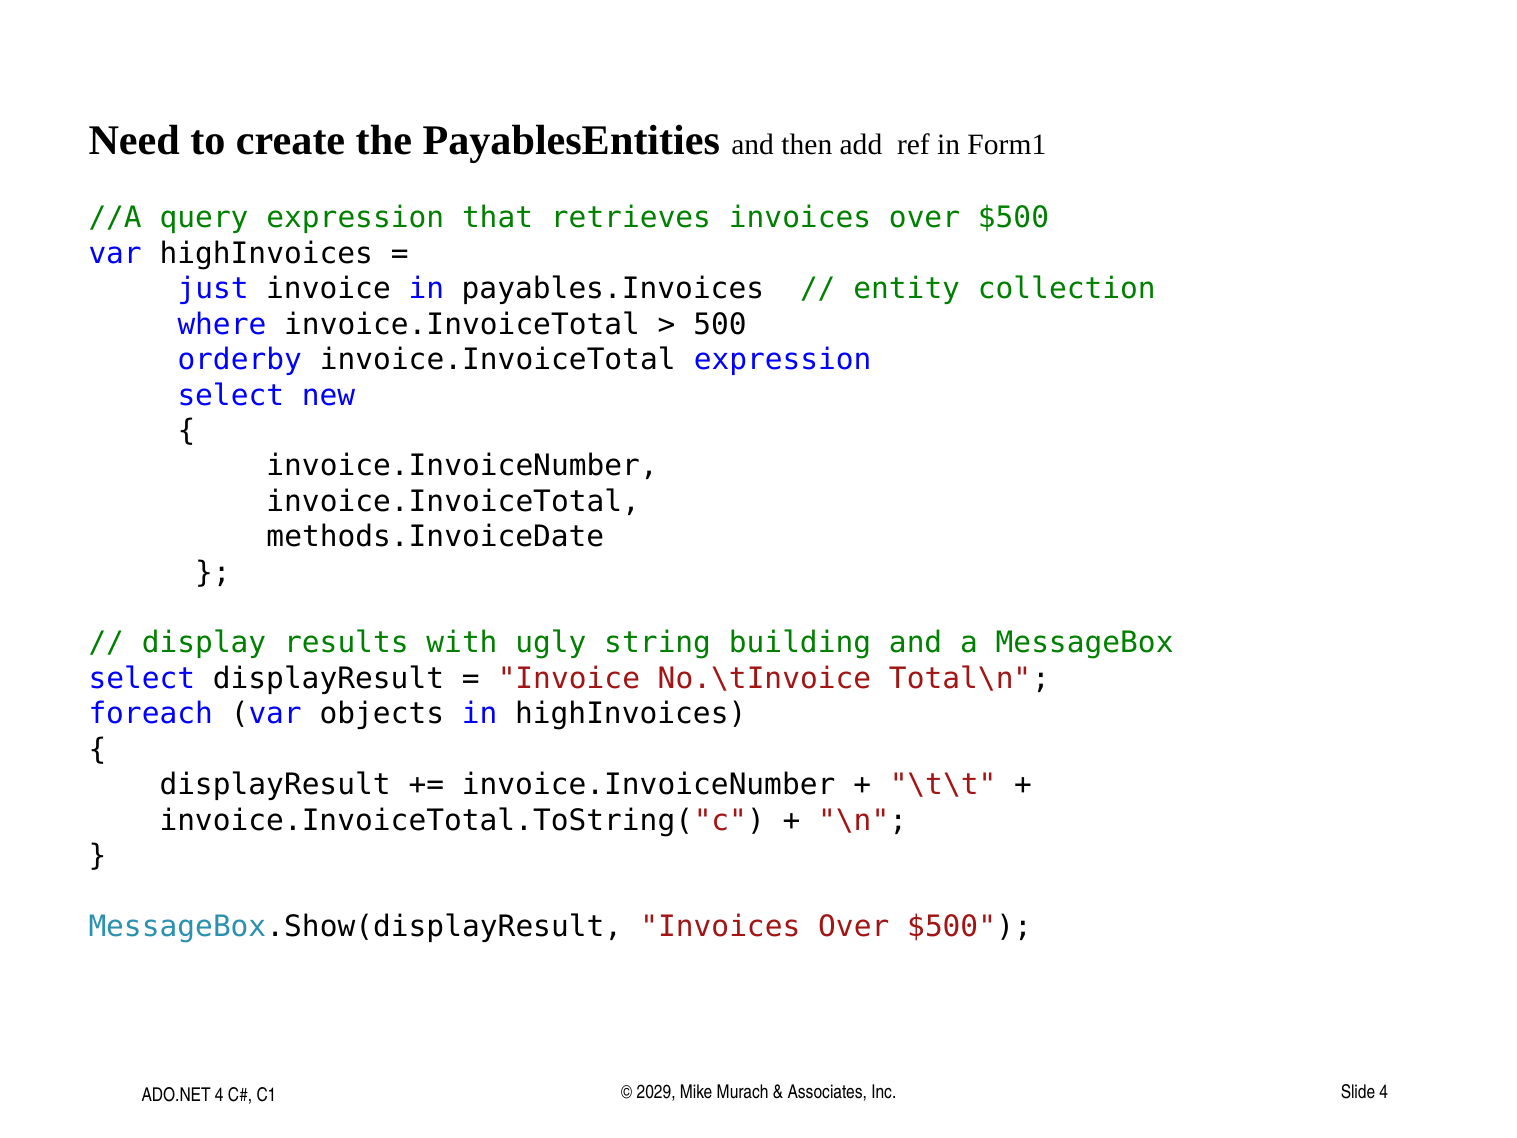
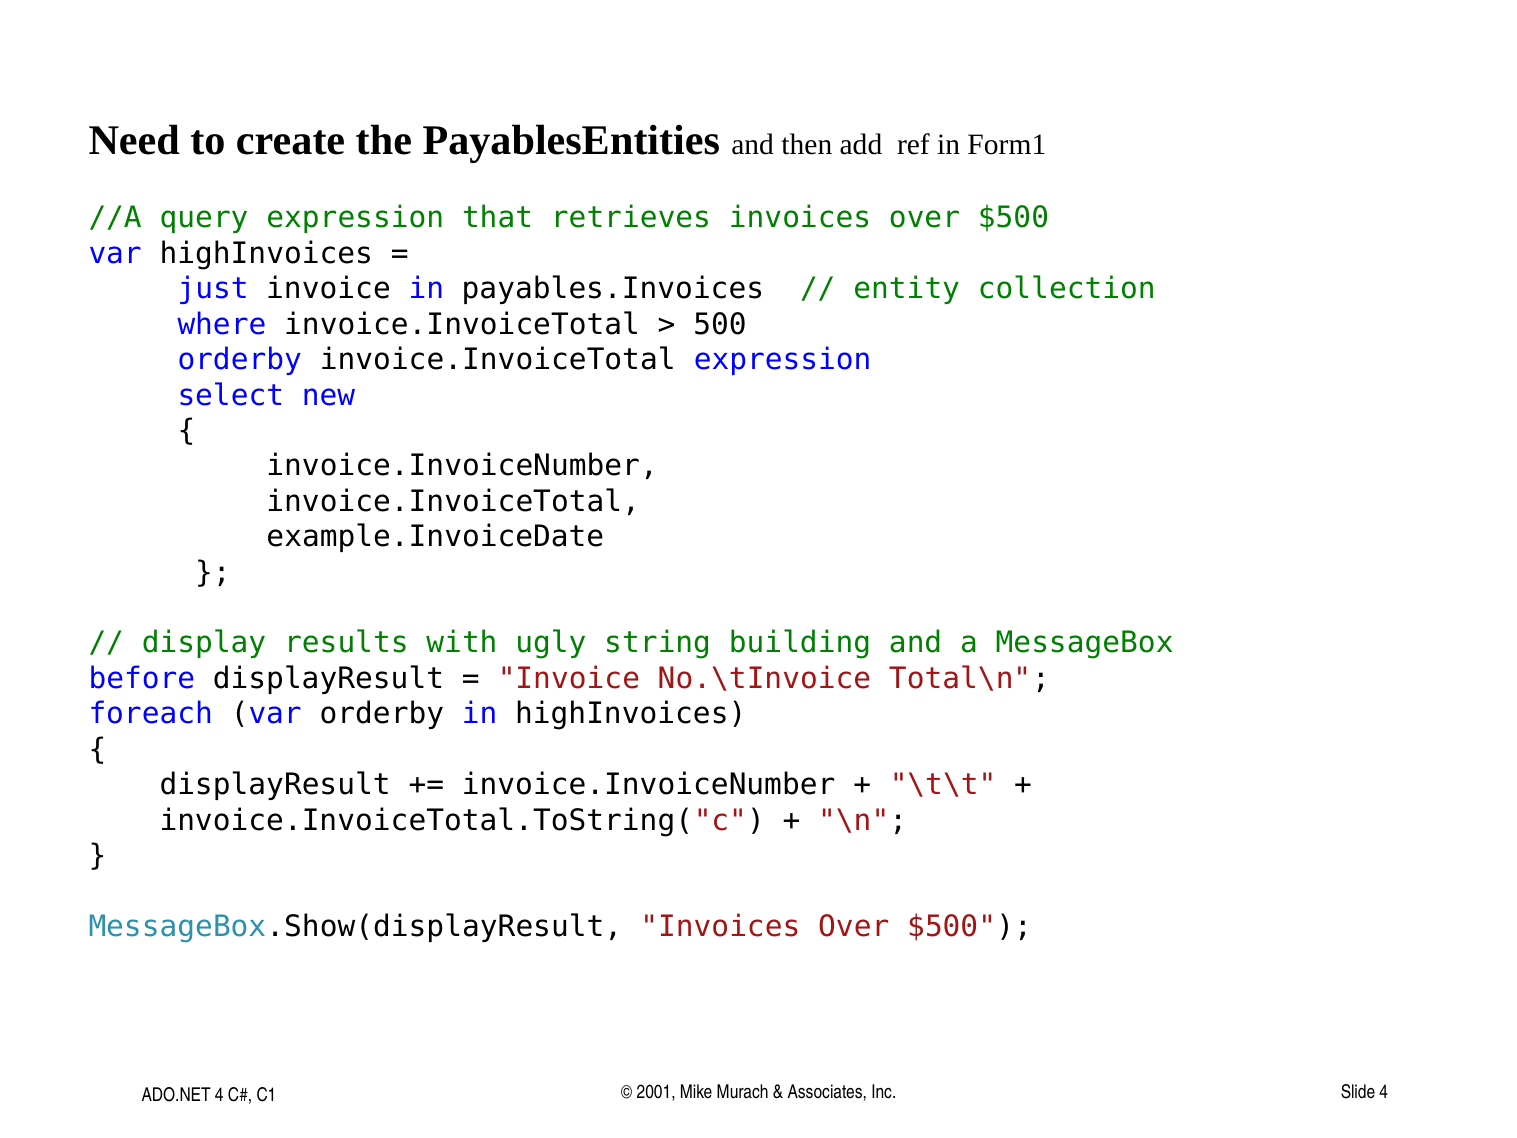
methods.InvoiceDate: methods.InvoiceDate -> example.InvoiceDate (435, 537)
select: select -> before (142, 679)
var objects: objects -> orderby (382, 714)
2029: 2029 -> 2001 (656, 1092)
